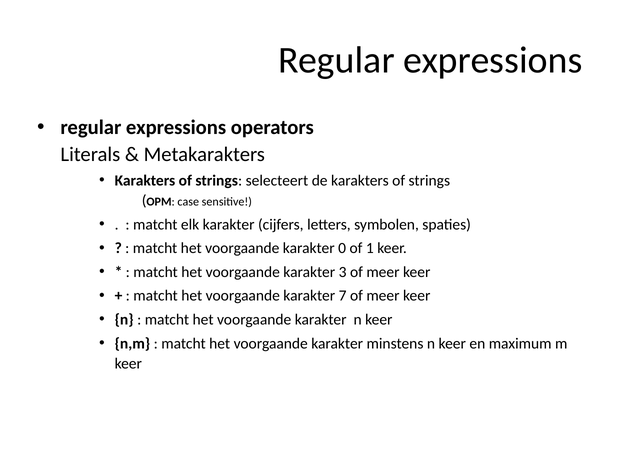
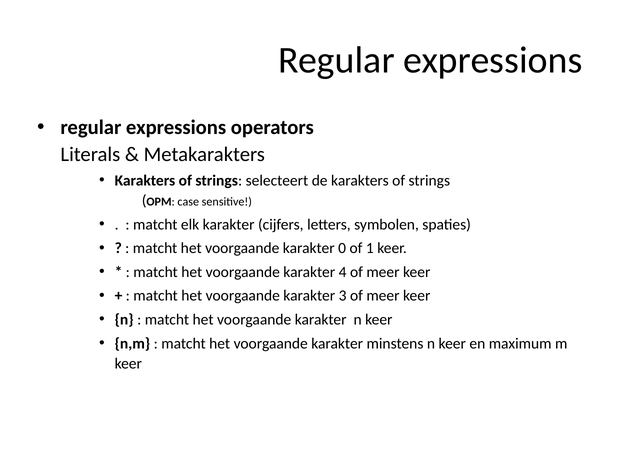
3: 3 -> 4 (343, 272)
7: 7 -> 3 (343, 296)
